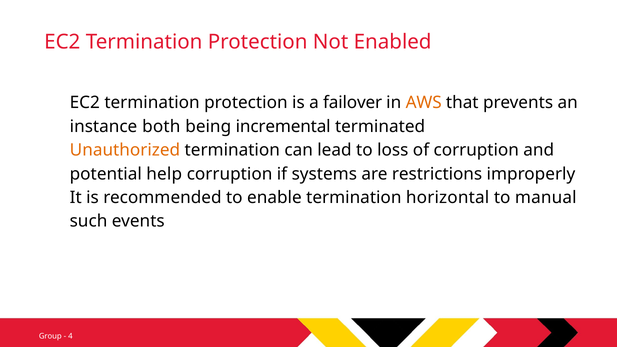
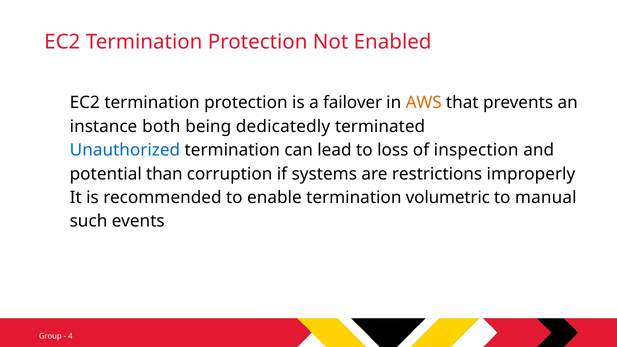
incremental: incremental -> dedicatedly (283, 127)
Unauthorized colour: orange -> blue (125, 150)
of corruption: corruption -> inspection (476, 150)
help: help -> than (164, 174)
horizontal: horizontal -> volumetric (448, 198)
